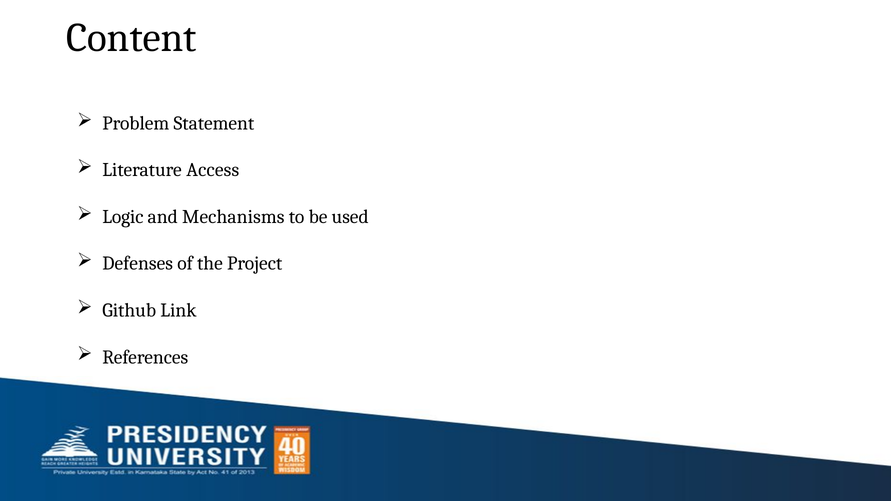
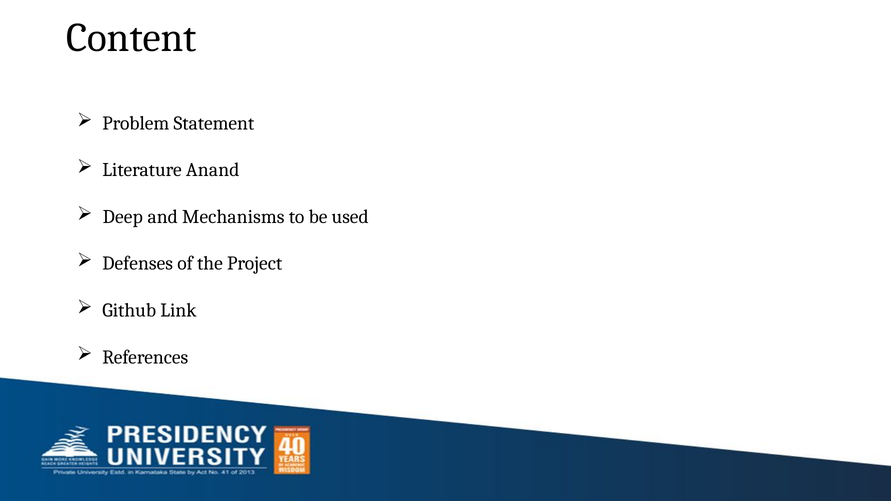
Access: Access -> Anand (213, 170)
Logic: Logic -> Deep (123, 217)
